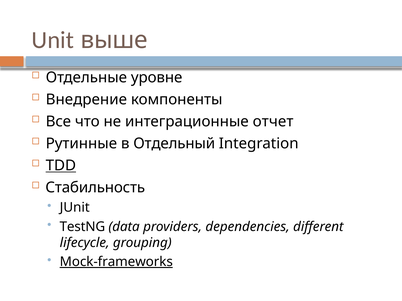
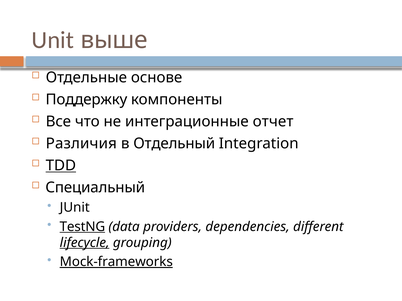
уровне: уровне -> основе (157, 78)
Внедрение: Внедрение -> Поддержку (86, 100)
Рутинные: Рутинные -> Различия (81, 144)
Стабильность: Стабильность -> Специальный (95, 188)
TestNG underline: none -> present (82, 227)
lifecycle underline: none -> present (85, 243)
